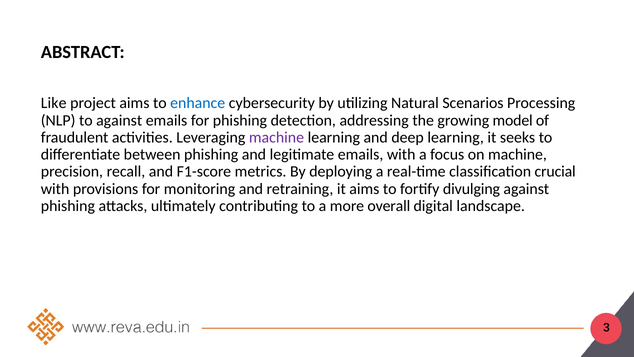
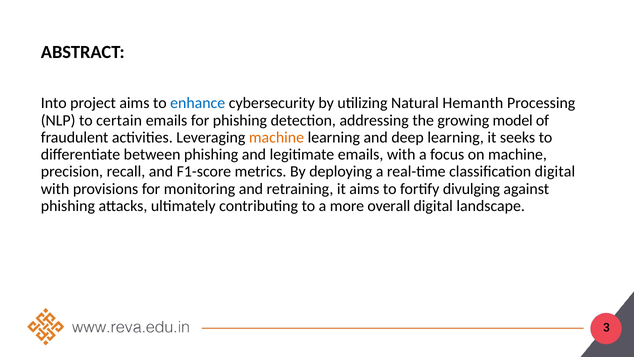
Like: Like -> Into (54, 103)
Scenarios: Scenarios -> Hemanth (473, 103)
to against: against -> certain (119, 120)
machine colour: purple -> orange (277, 137)
classification crucial: crucial -> digital (555, 172)
